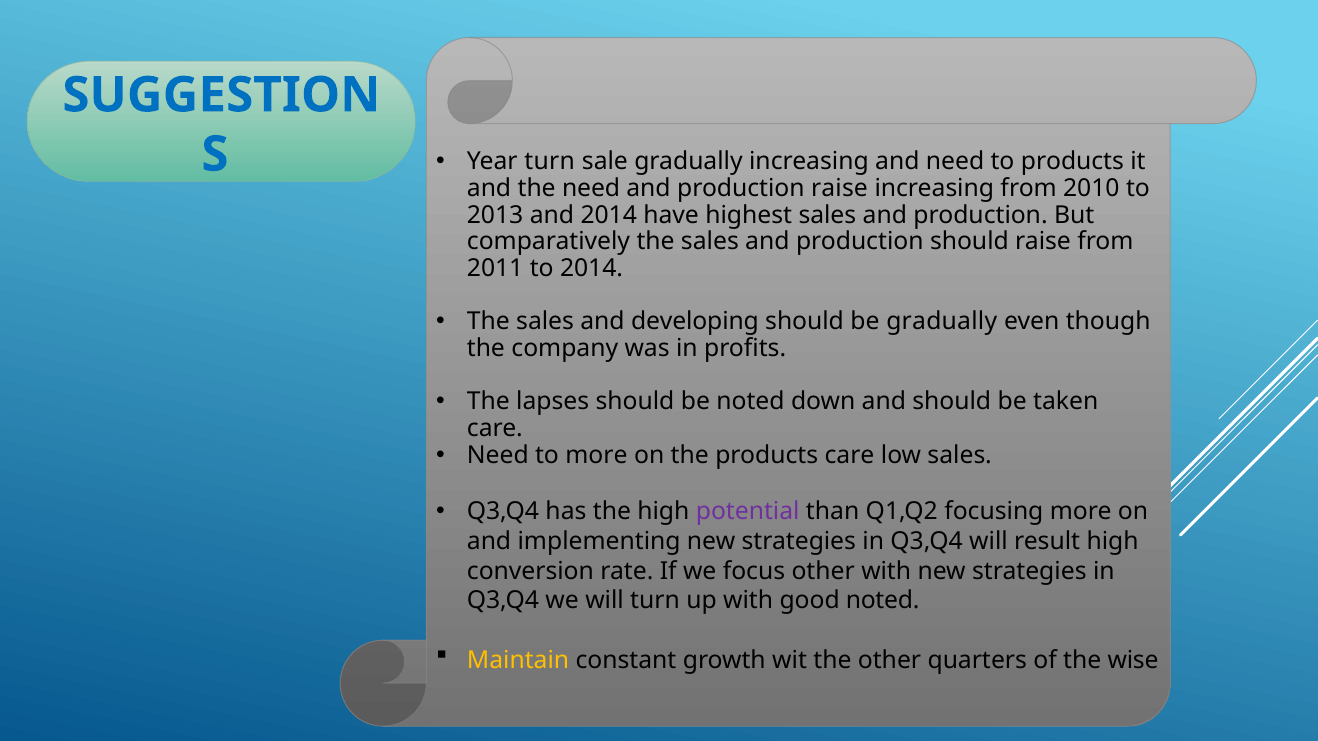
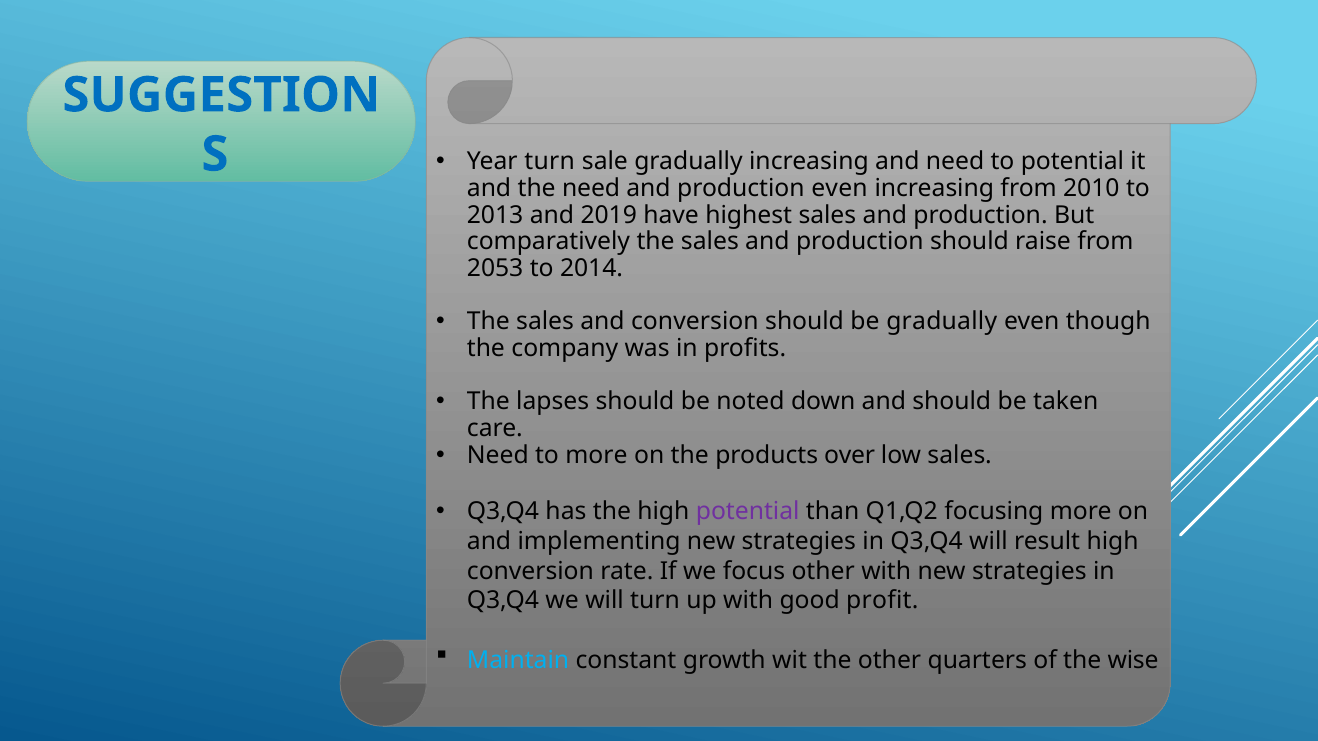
to products: products -> potential (1072, 162)
production raise: raise -> even (839, 188)
and 2014: 2014 -> 2019 (609, 215)
2011: 2011 -> 2053 (495, 268)
and developing: developing -> conversion (695, 322)
products care: care -> over (850, 455)
good noted: noted -> profit (882, 601)
Maintain colour: yellow -> light blue (518, 660)
